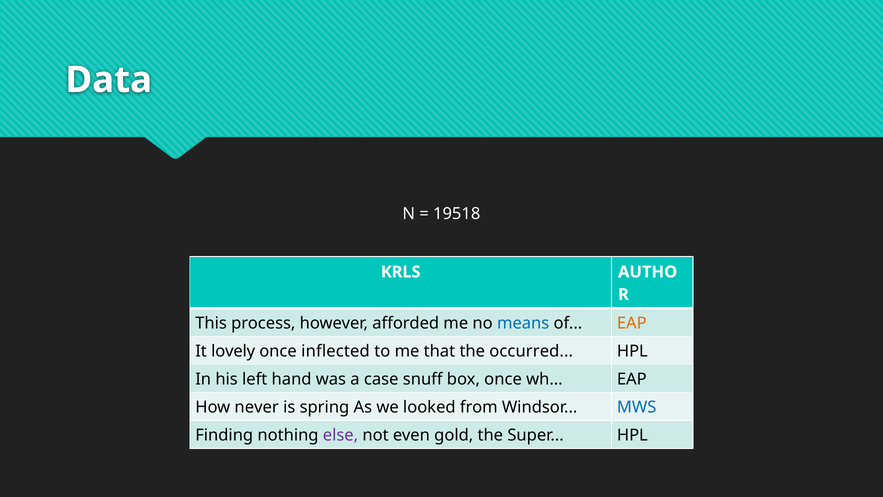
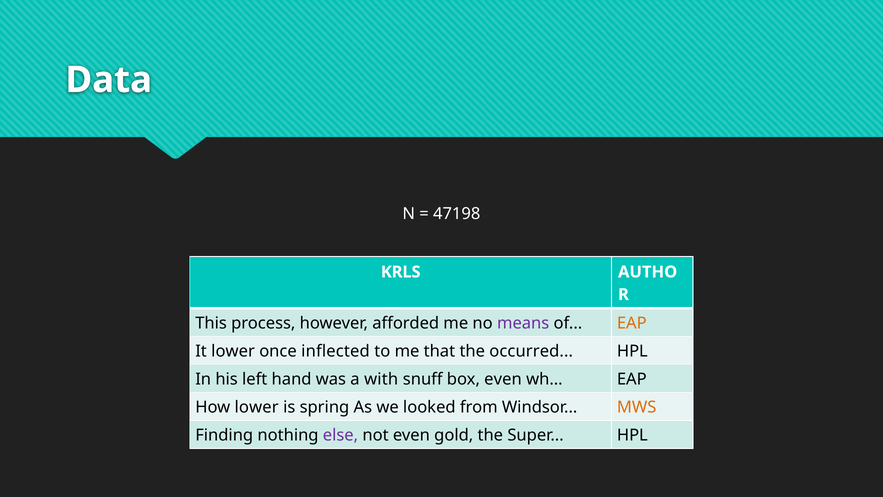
19518: 19518 -> 47198 (457, 213)
means colour: blue -> purple (523, 323)
It lovely: lovely -> lower (233, 351)
case: case -> with (381, 379)
box once: once -> even (503, 379)
How never: never -> lower (257, 407)
MWS colour: blue -> orange (637, 407)
